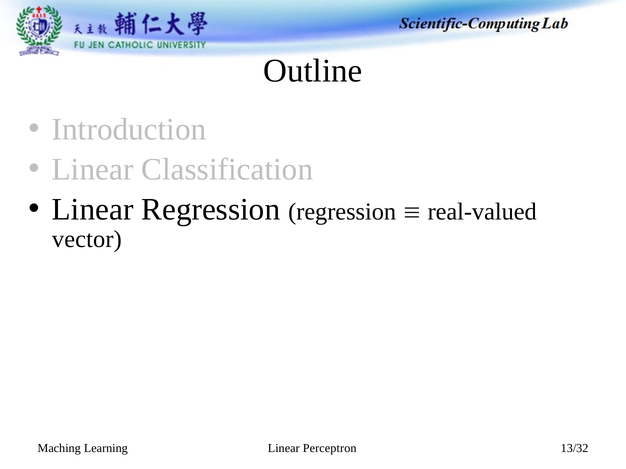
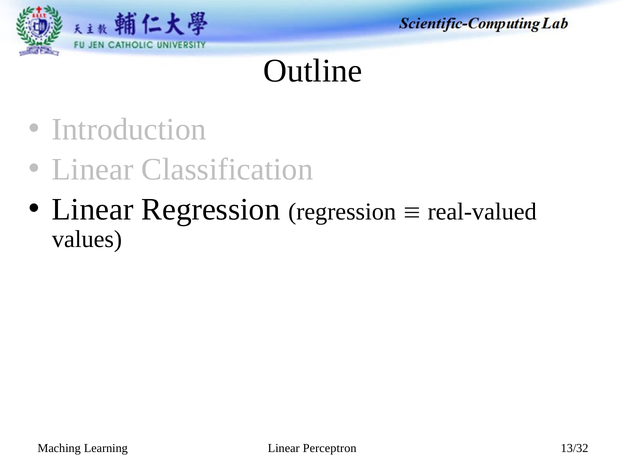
vector: vector -> values (87, 240)
